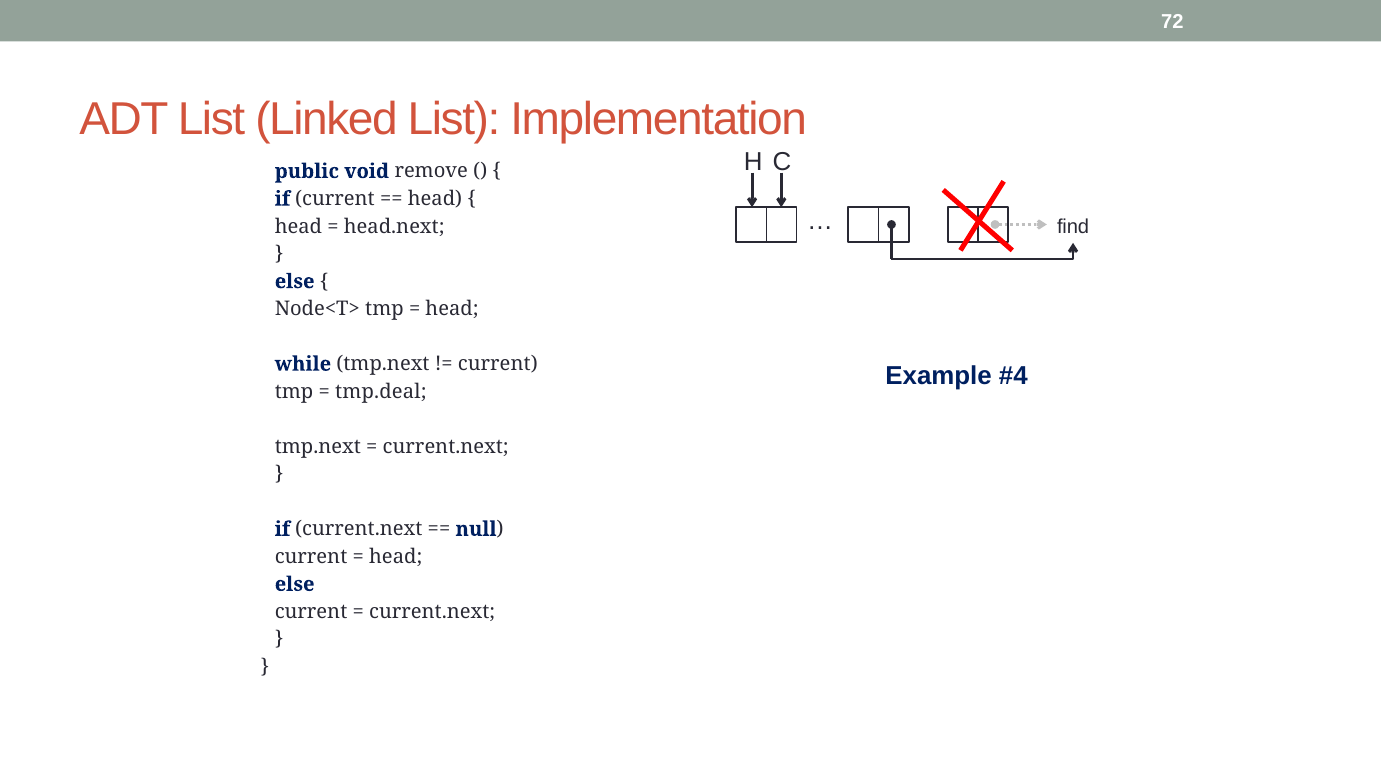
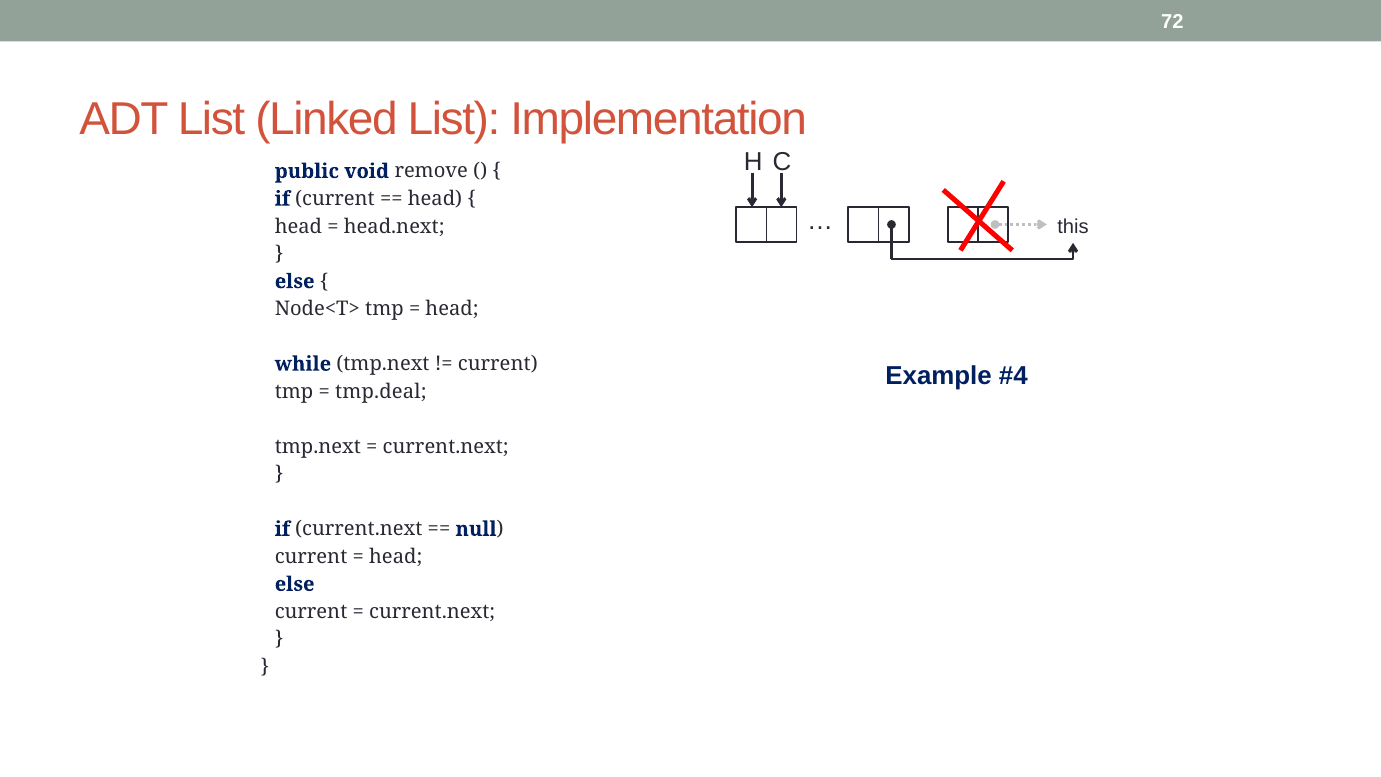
find: find -> this (1073, 227)
